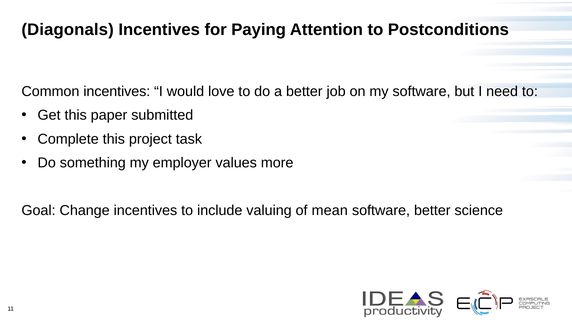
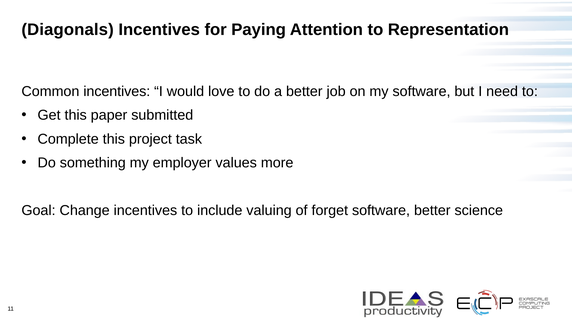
Postconditions: Postconditions -> Representation (448, 30)
mean: mean -> forget (330, 210)
